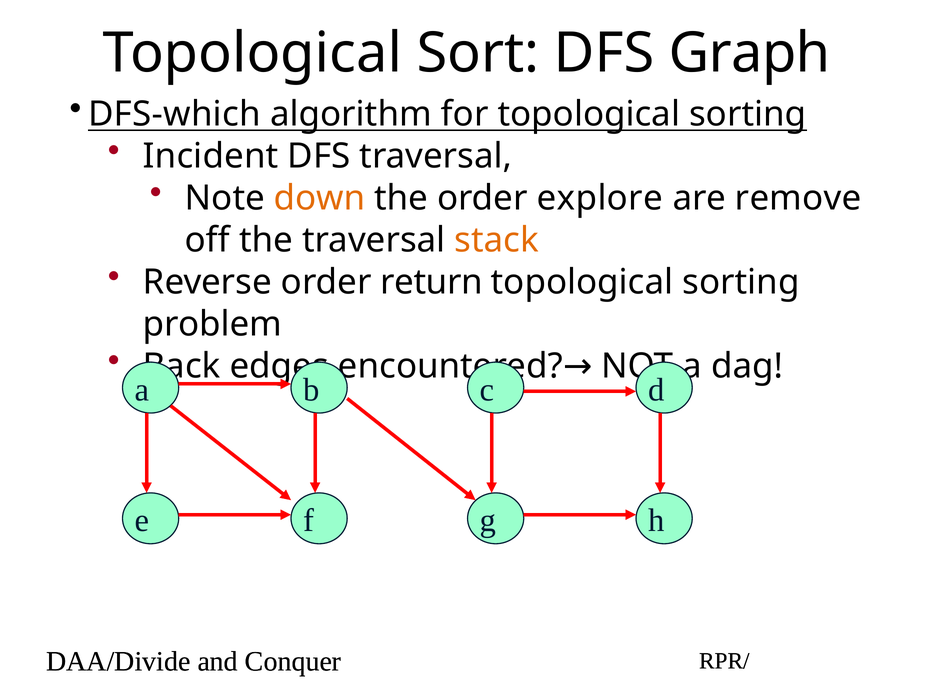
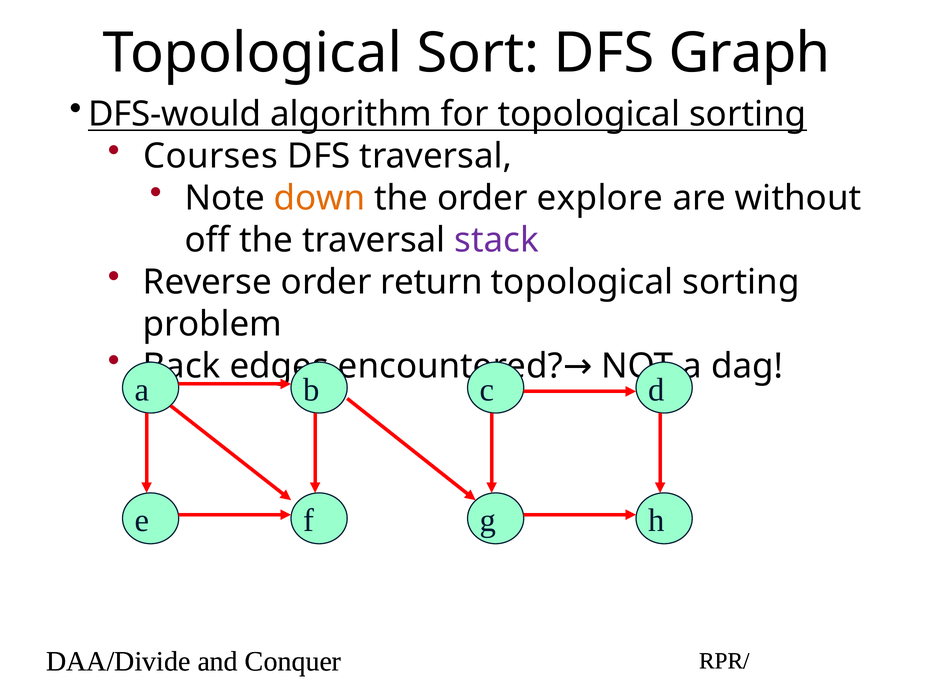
DFS-which: DFS-which -> DFS-would (175, 114)
Incident: Incident -> Courses (210, 156)
remove: remove -> without (798, 198)
stack colour: orange -> purple (497, 240)
